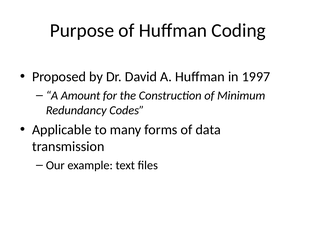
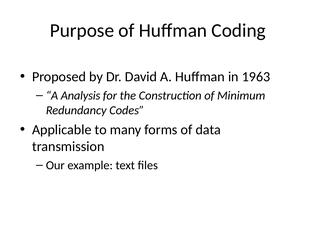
1997: 1997 -> 1963 (256, 77)
Amount: Amount -> Analysis (81, 96)
